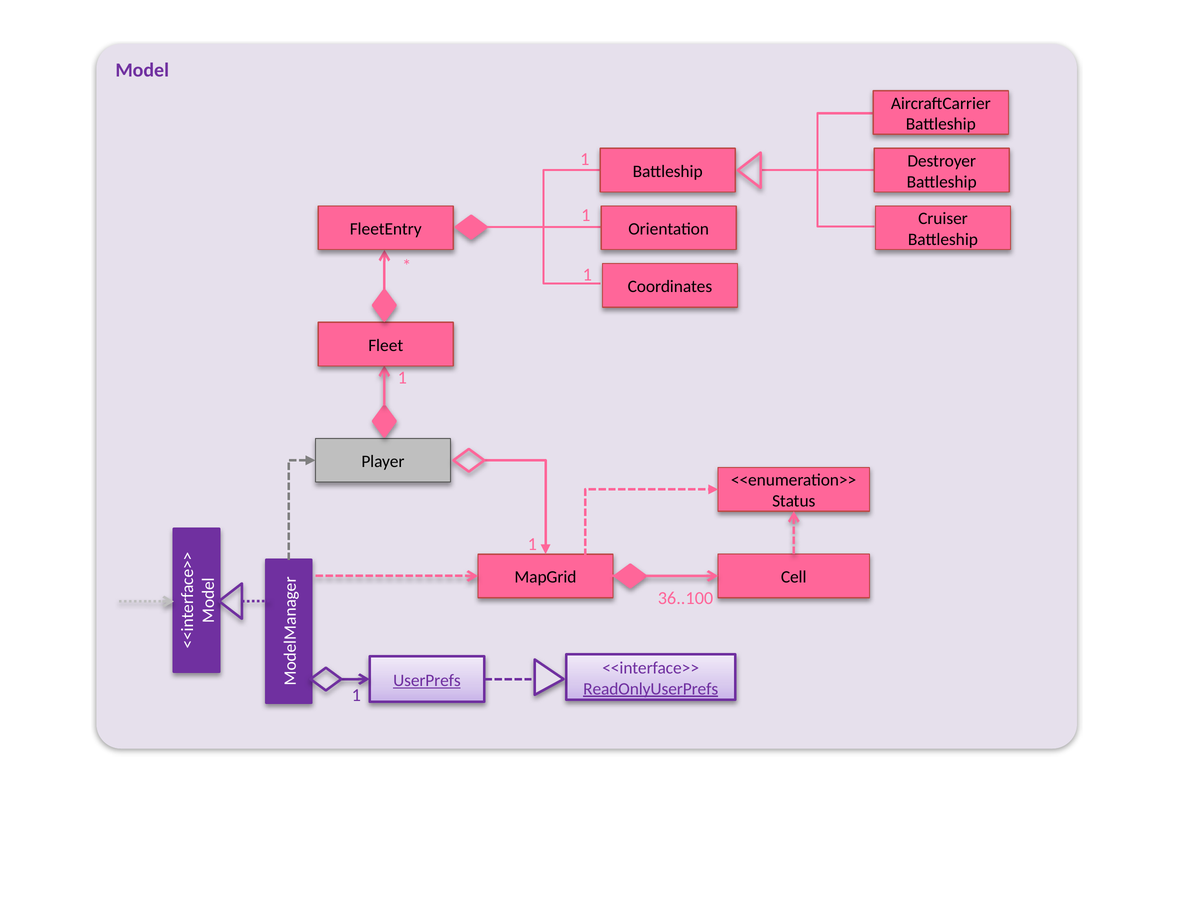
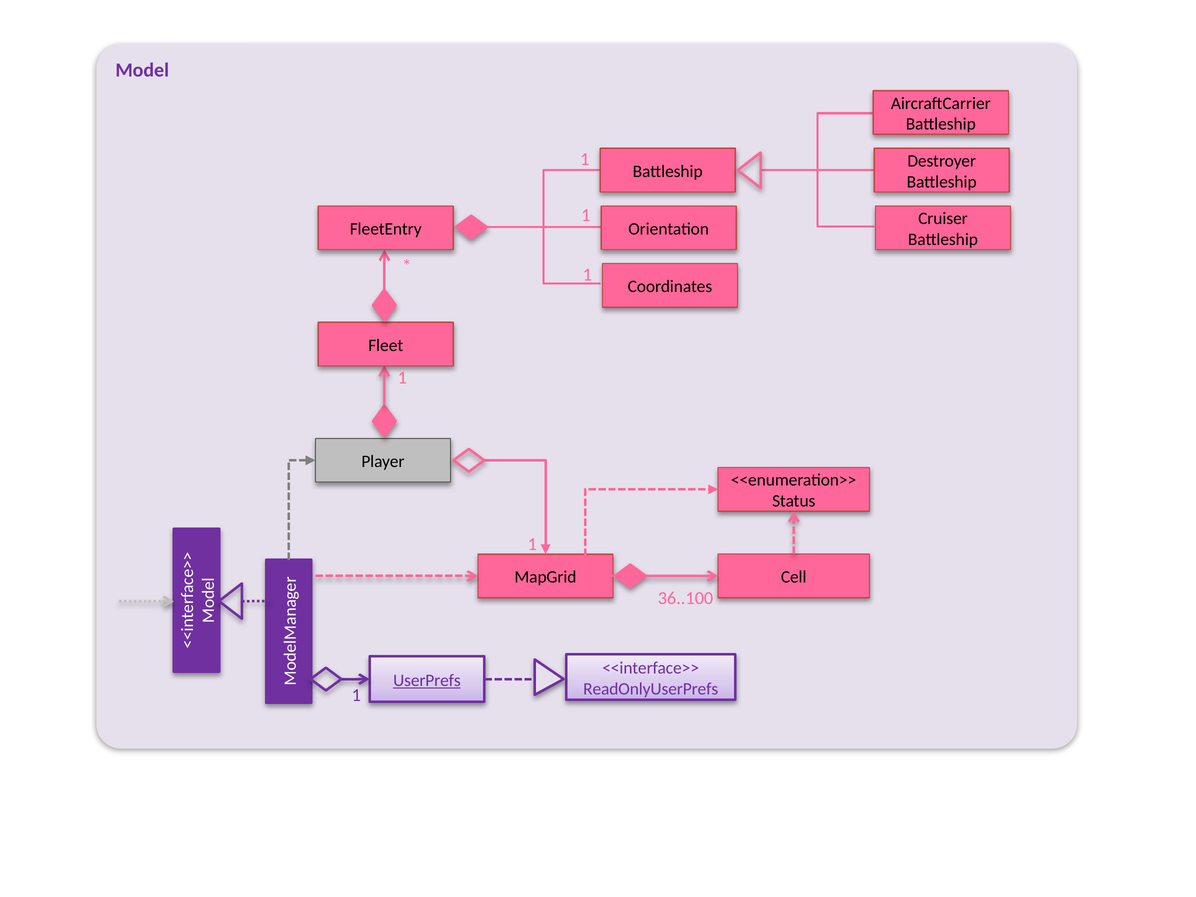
ReadOnlyUserPrefs underline: present -> none (651, 689)
